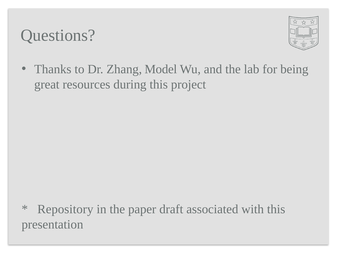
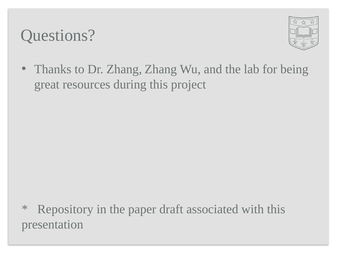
Zhang Model: Model -> Zhang (161, 69)
